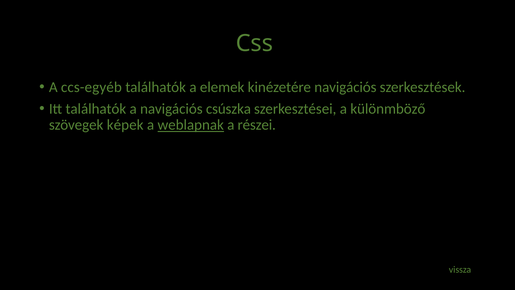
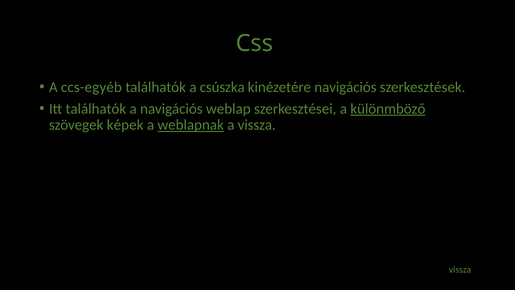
elemek: elemek -> csúszka (222, 87)
csúszka: csúszka -> weblap (228, 109)
különmböző underline: none -> present (388, 109)
a részei: részei -> vissza (257, 125)
